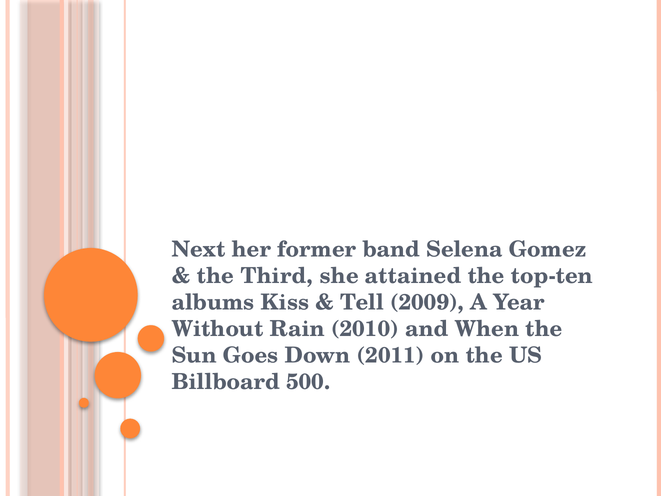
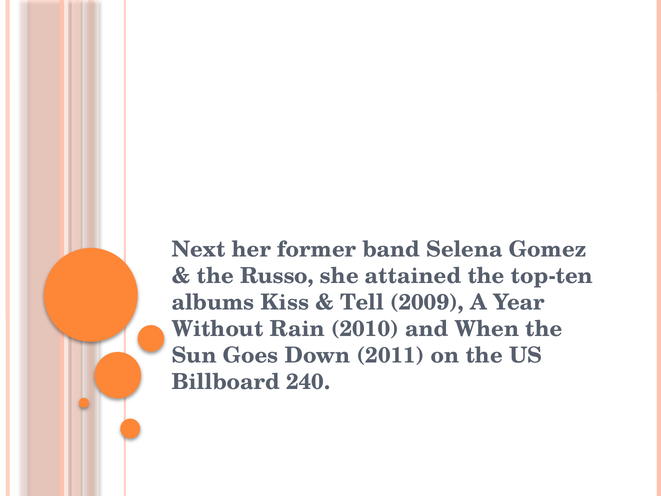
Third: Third -> Russo (277, 276)
500: 500 -> 240 (308, 382)
